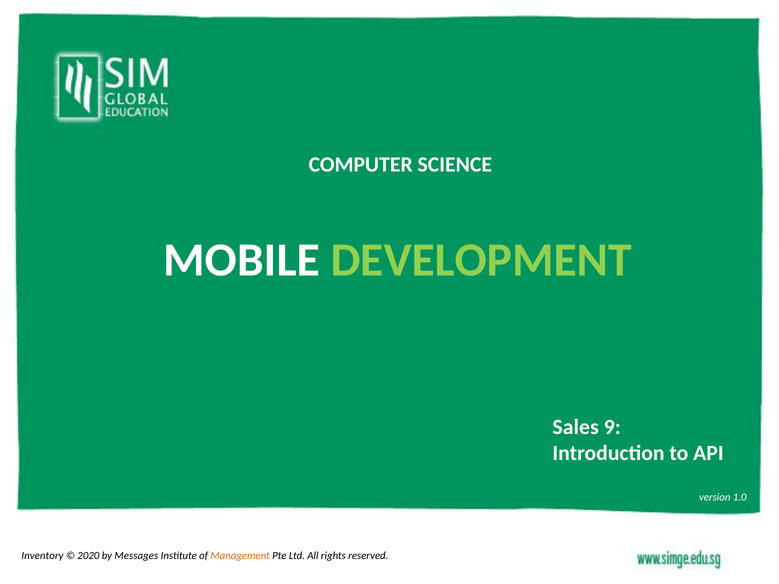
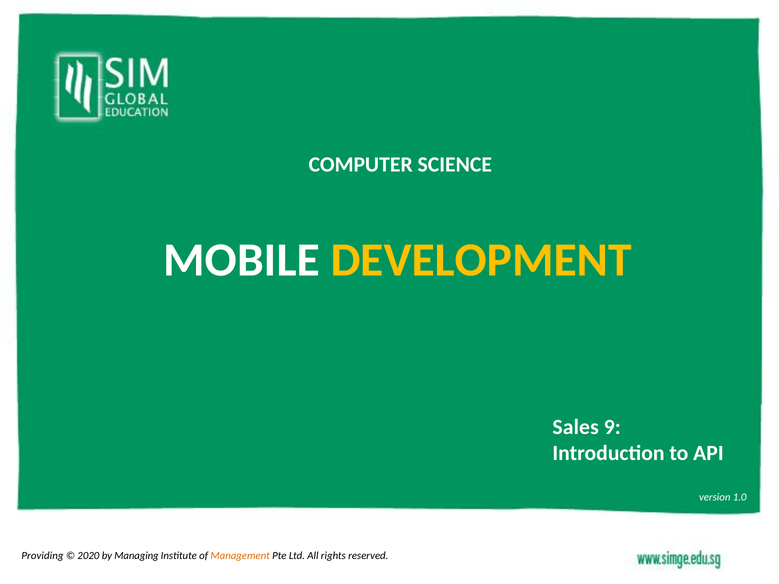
DEVELOPMENT colour: light green -> yellow (481, 260)
Inventory: Inventory -> Providing (42, 556)
Messages: Messages -> Managing (136, 556)
